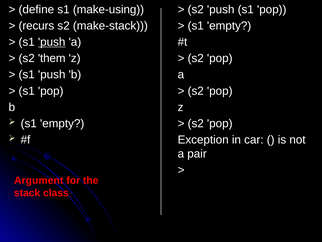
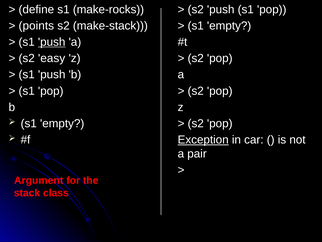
make-using: make-using -> make-rocks (108, 9)
recurs: recurs -> points (36, 26)
them: them -> easy (52, 58)
Exception underline: none -> present (203, 140)
